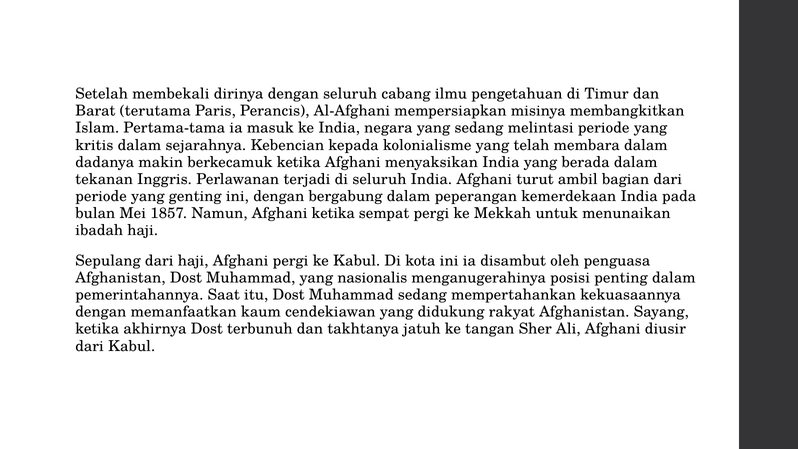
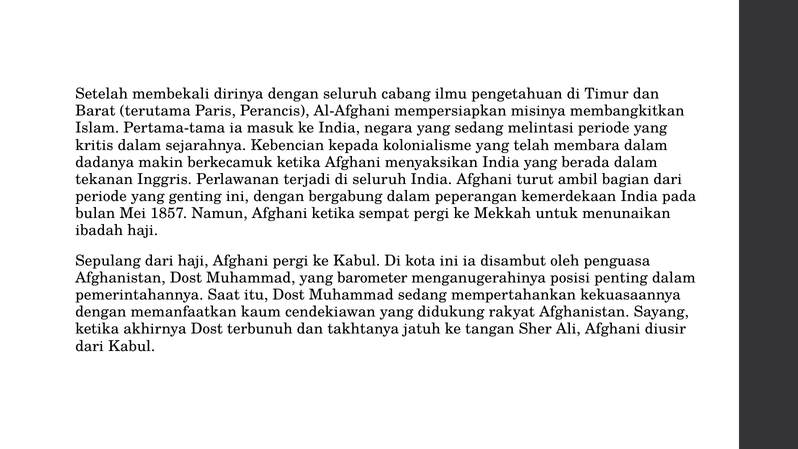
nasionalis: nasionalis -> barometer (372, 278)
